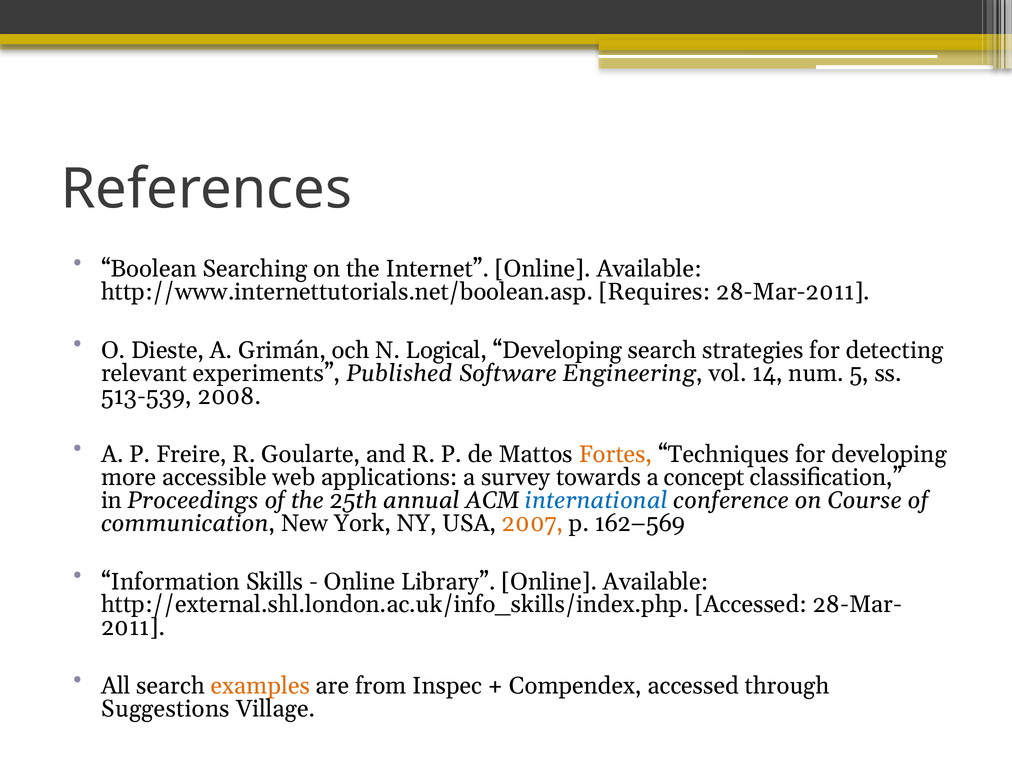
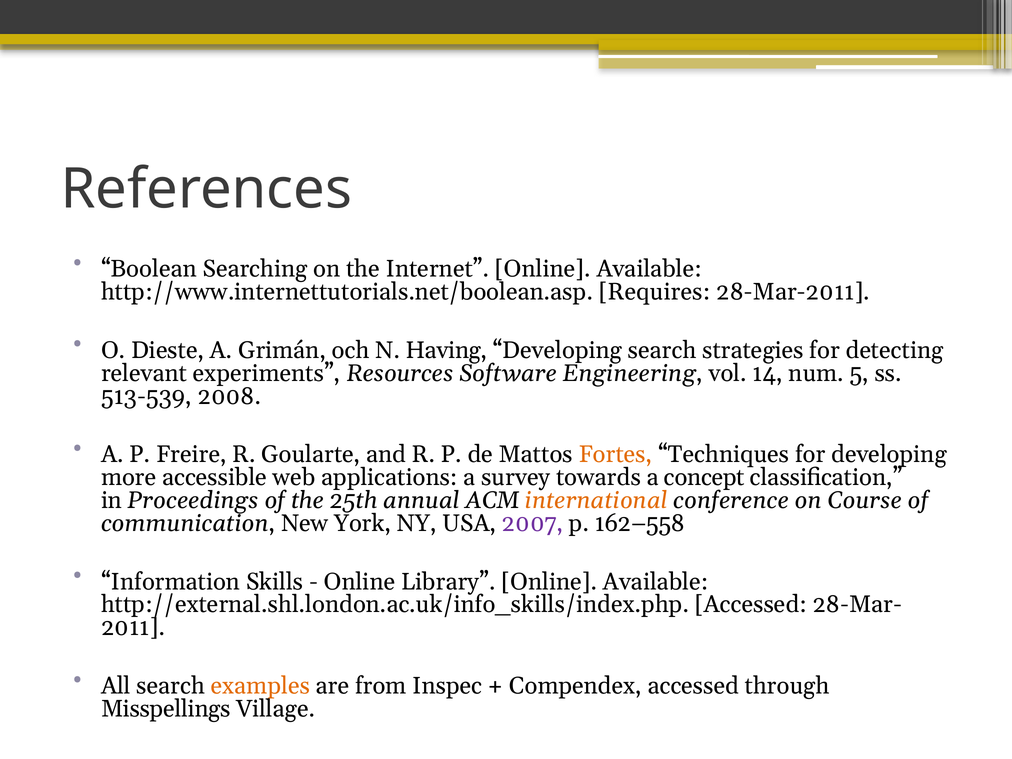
Logical: Logical -> Having (446, 350)
Published: Published -> Resources (400, 373)
international colour: blue -> orange (596, 500)
2007 colour: orange -> purple (533, 523)
162–569: 162–569 -> 162–558 (640, 523)
Suggestions: Suggestions -> Misspellings (166, 709)
